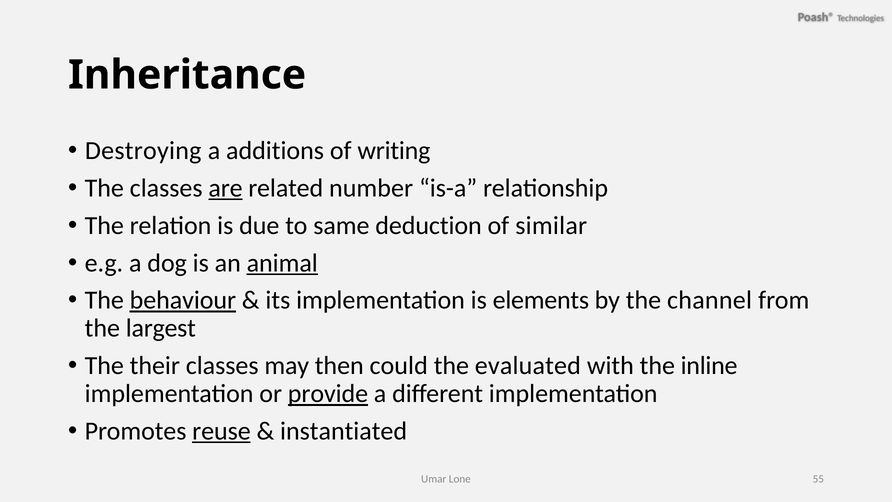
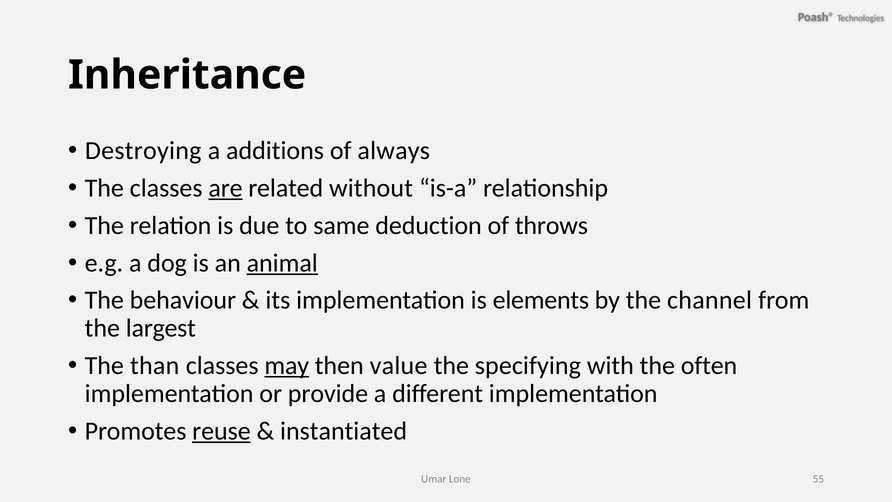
writing: writing -> always (394, 151)
number: number -> without (371, 188)
similar: similar -> throws (551, 225)
behaviour underline: present -> none (183, 300)
their: their -> than (155, 366)
may underline: none -> present (287, 366)
could: could -> value (399, 366)
evaluated: evaluated -> specifying (528, 366)
inline: inline -> often (709, 366)
provide underline: present -> none (328, 394)
